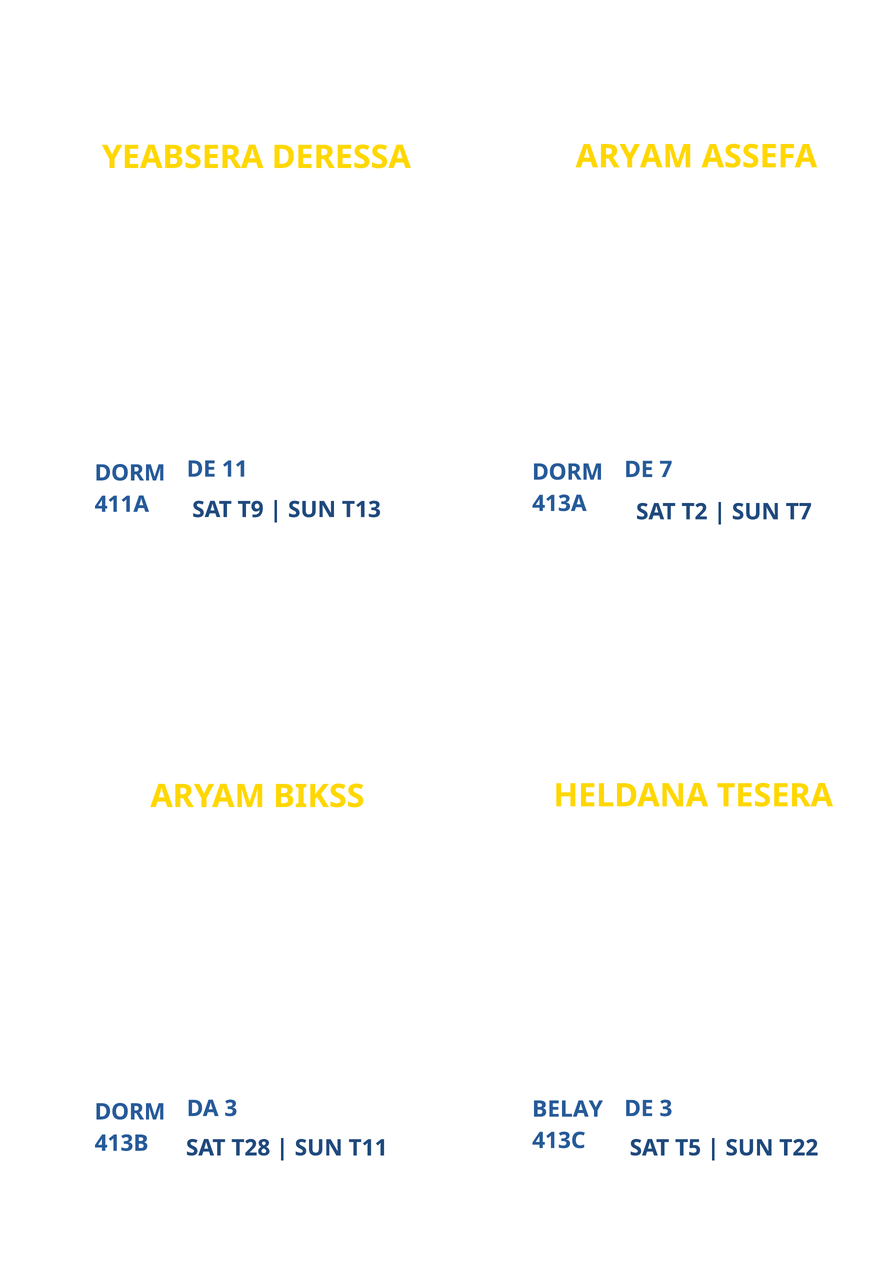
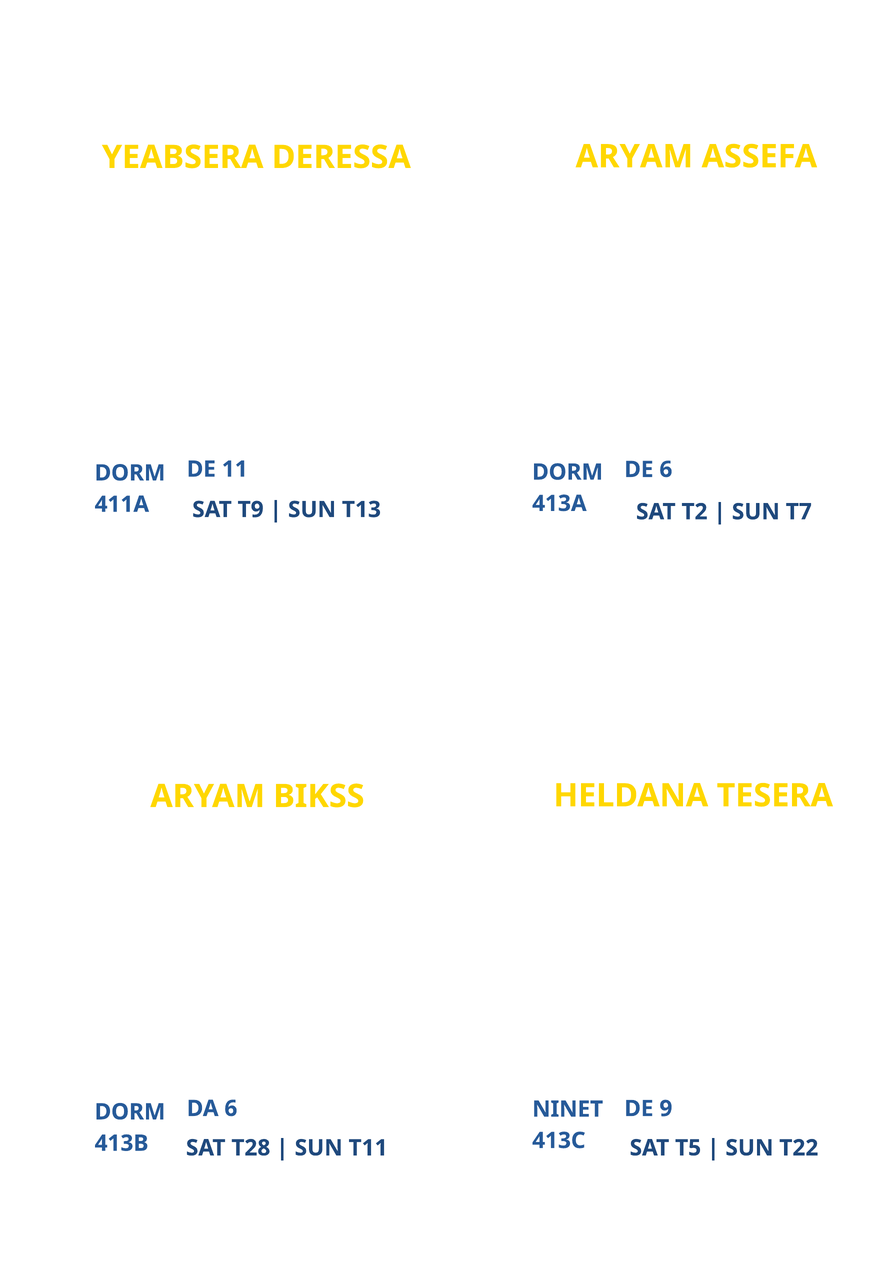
DE 7: 7 -> 6 (666, 469)
DA 3: 3 -> 6 (231, 1108)
DE 3: 3 -> 9 (666, 1108)
BELAY: BELAY -> NINET (568, 1109)
